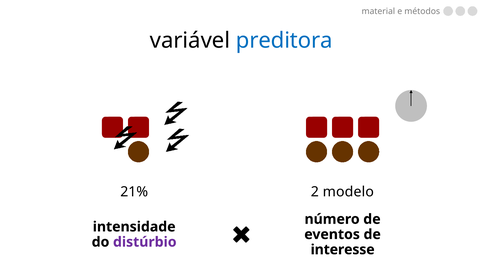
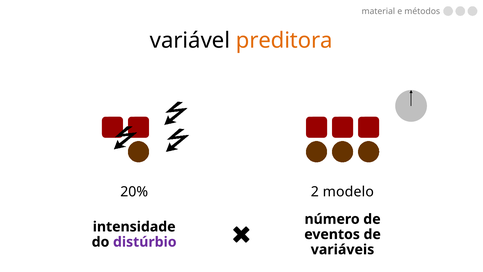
preditora colour: blue -> orange (284, 41)
21%: 21% -> 20% (134, 192)
interesse: interesse -> variáveis (343, 249)
